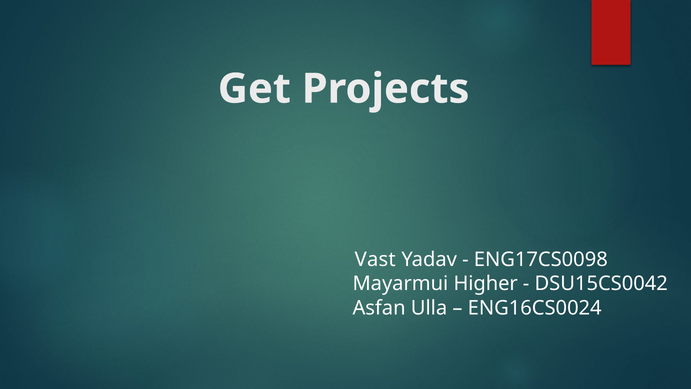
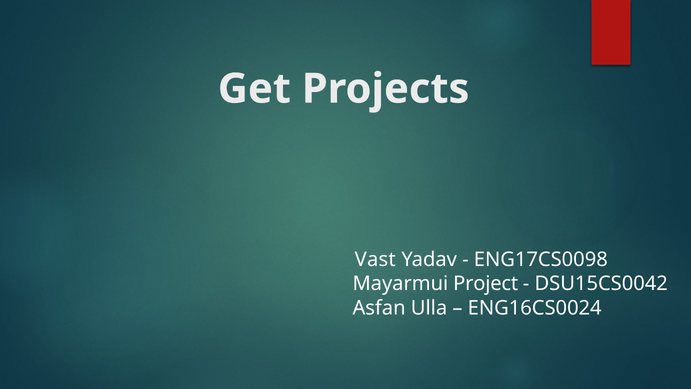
Higher: Higher -> Project (486, 284)
